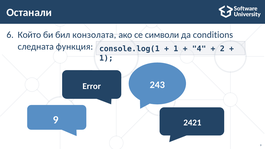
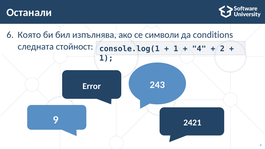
Който: Който -> Която (29, 35)
конзолата: конзолата -> изпълнява (94, 35)
функция: функция -> стойност (75, 47)
